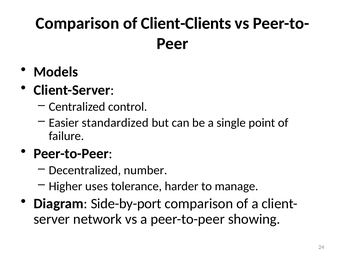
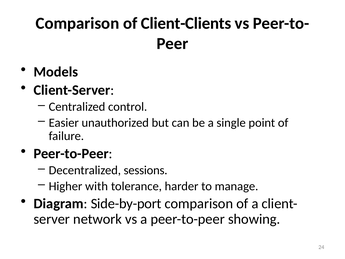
standardized: standardized -> unauthorized (115, 123)
number: number -> sessions (146, 170)
uses: uses -> with (97, 186)
